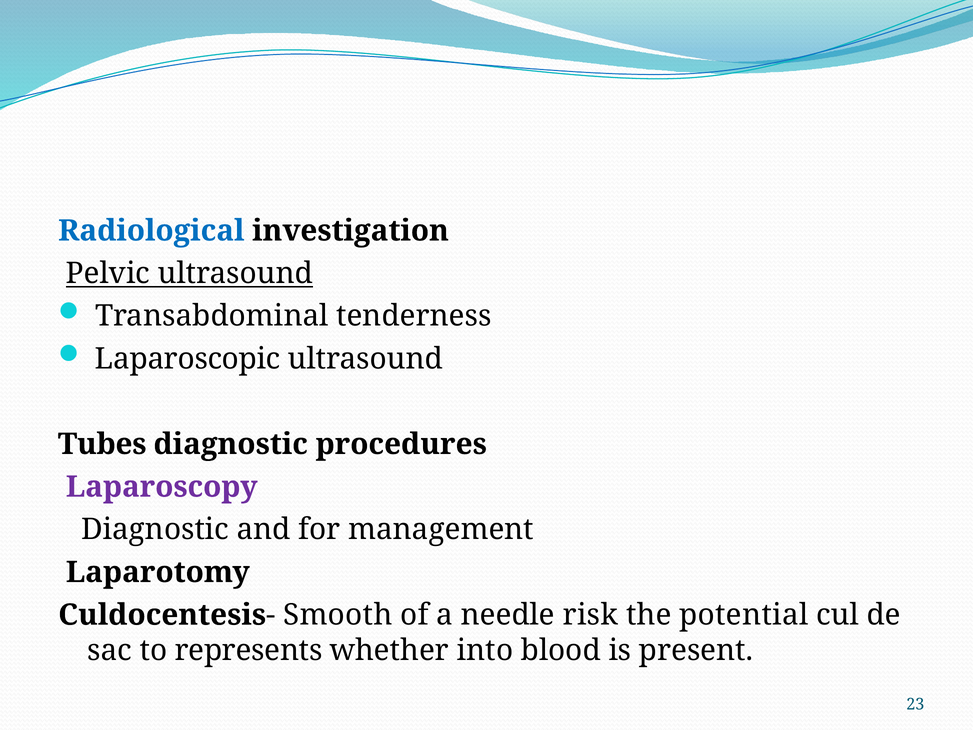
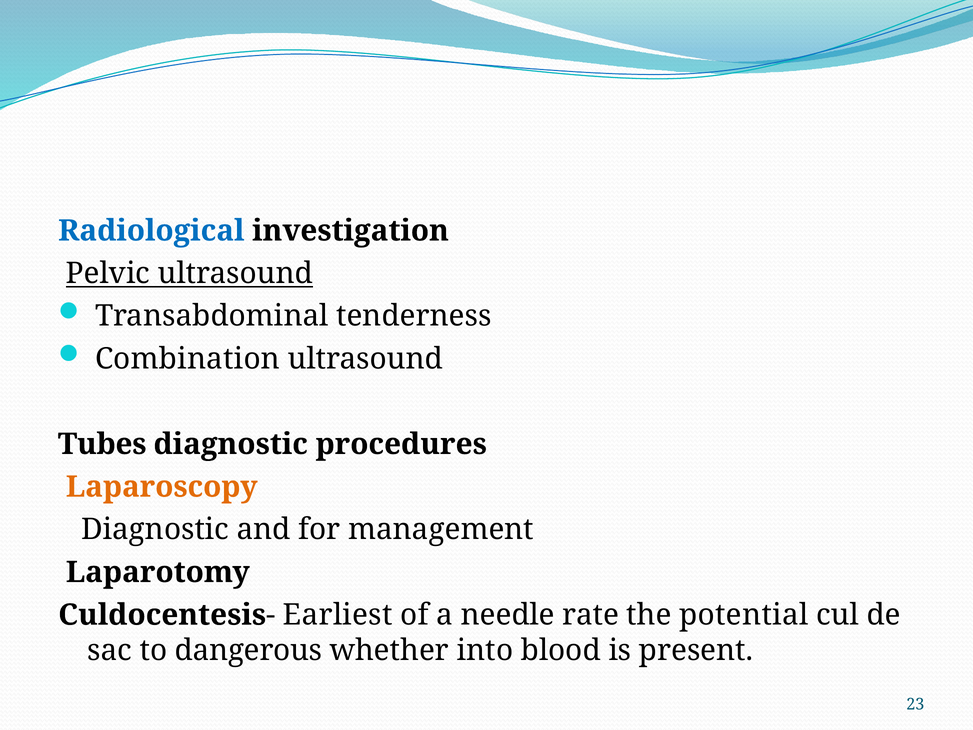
Laparoscopic: Laparoscopic -> Combination (188, 359)
Laparoscopy colour: purple -> orange (162, 487)
Smooth: Smooth -> Earliest (338, 615)
risk: risk -> rate (591, 615)
represents: represents -> dangerous (249, 650)
